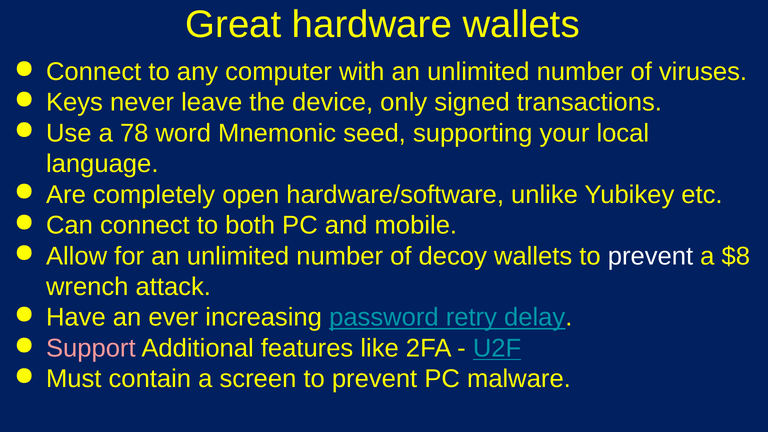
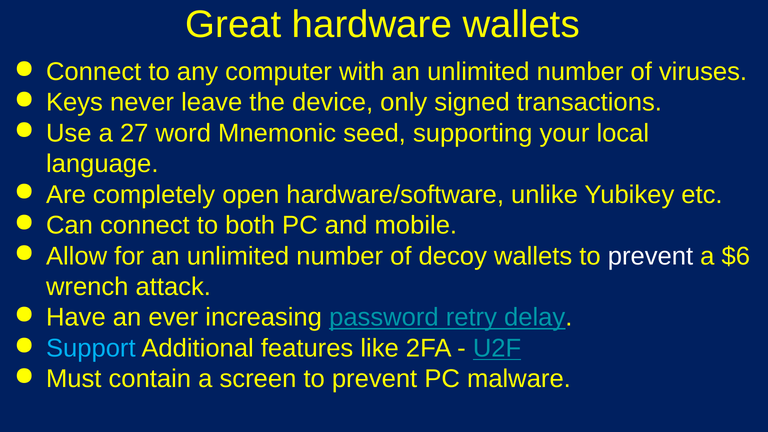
78: 78 -> 27 (134, 133)
$8: $8 -> $6 (736, 256)
Support colour: pink -> light blue (91, 348)
